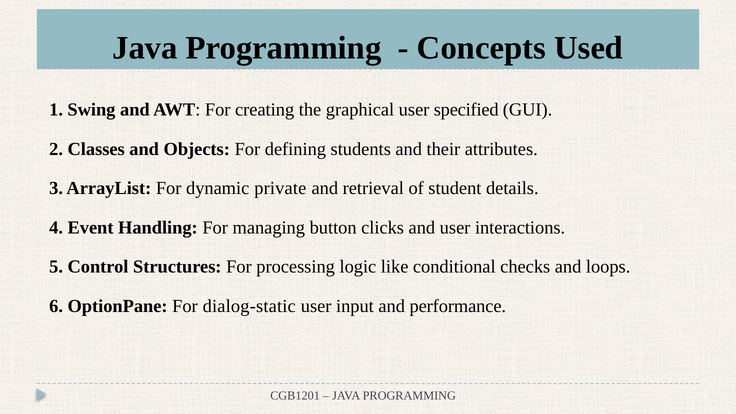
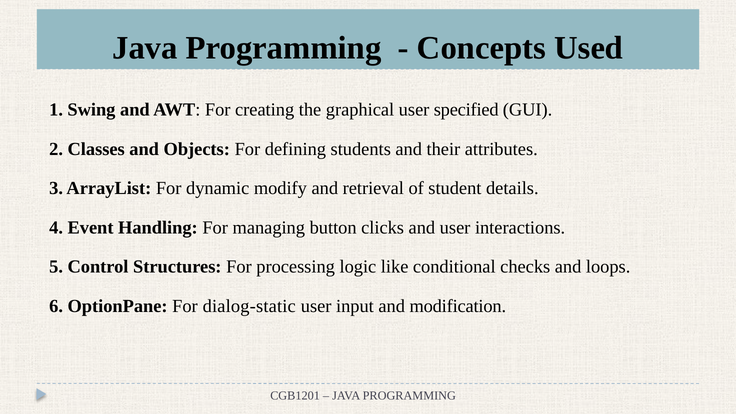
private: private -> modify (280, 188)
performance: performance -> modification (458, 306)
